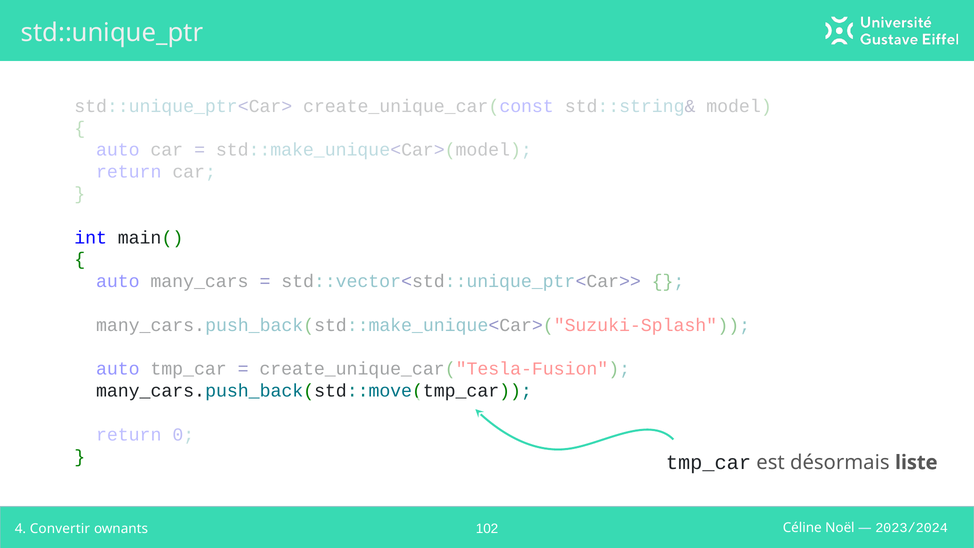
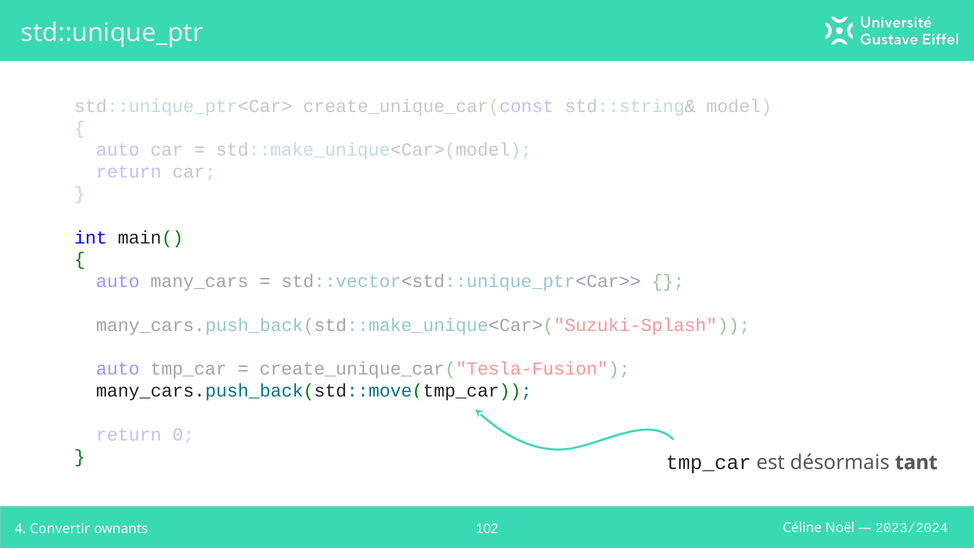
liste: liste -> tant (916, 462)
